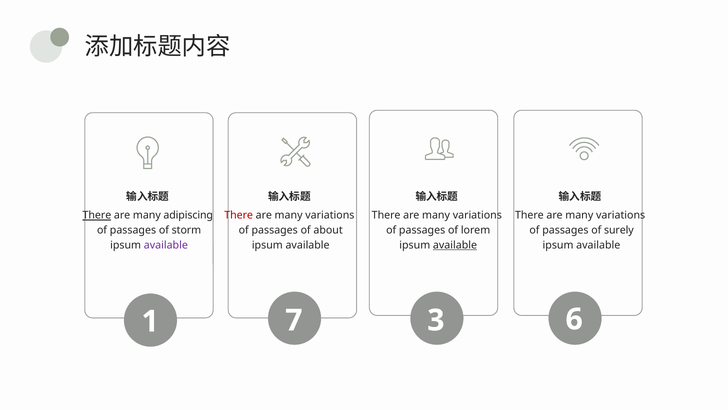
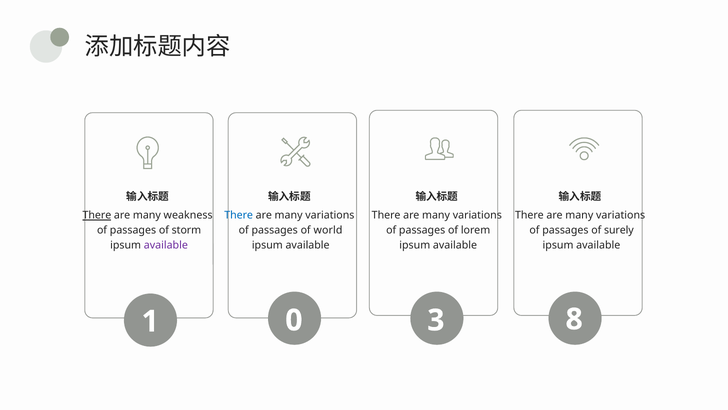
adipiscing: adipiscing -> weakness (188, 215)
There colour: red -> blue (239, 215)
about: about -> world (328, 230)
available underline: present -> none (455, 245)
7: 7 -> 0 (294, 320)
6: 6 -> 8 (574, 319)
